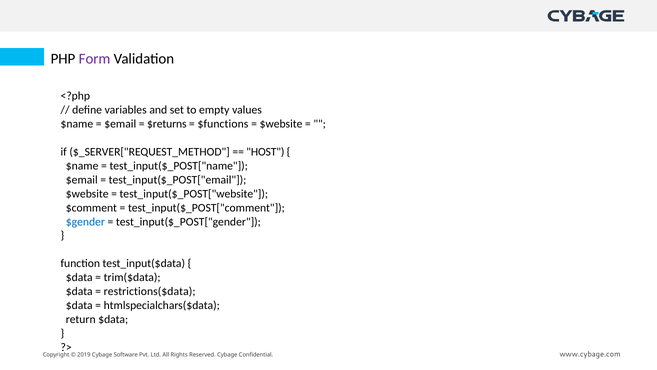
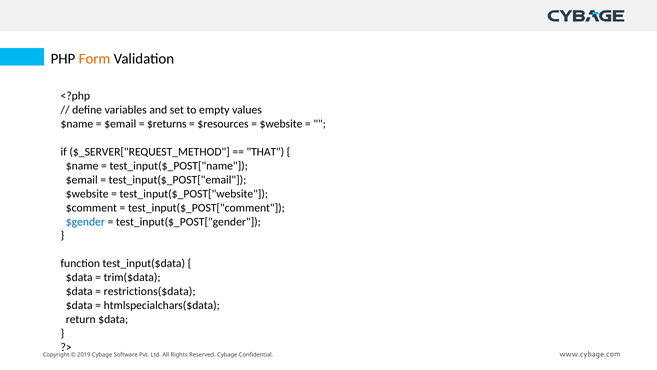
Form colour: purple -> orange (95, 59)
$functions: $functions -> $resources (223, 124)
HOST: HOST -> THAT (265, 152)
